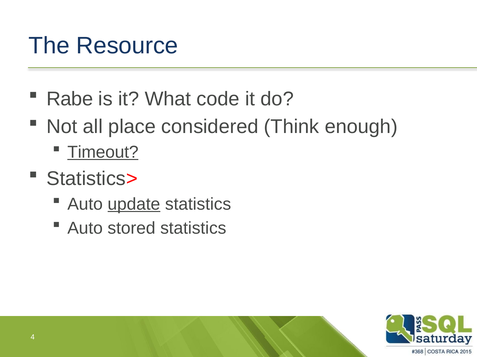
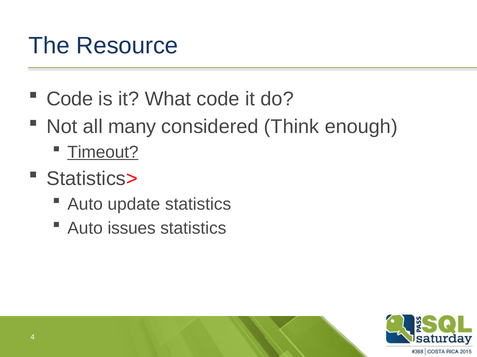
Rabe: Rabe -> Code (70, 99)
place: place -> many (132, 127)
update underline: present -> none (134, 204)
stored: stored -> issues (132, 229)
